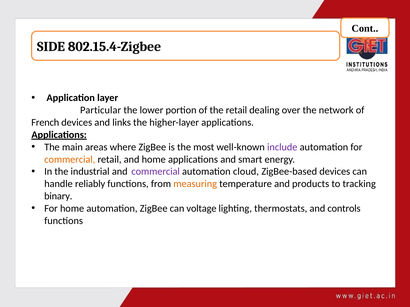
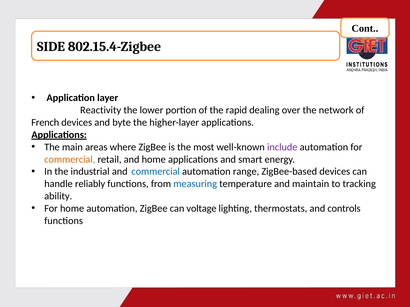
Particular: Particular -> Reactivity (101, 110)
the retail: retail -> rapid (236, 110)
links: links -> byte (122, 123)
commercial colour: purple -> blue (156, 172)
cloud: cloud -> range (246, 172)
measuring colour: orange -> blue (195, 184)
products: products -> maintain (311, 184)
binary: binary -> ability (58, 196)
